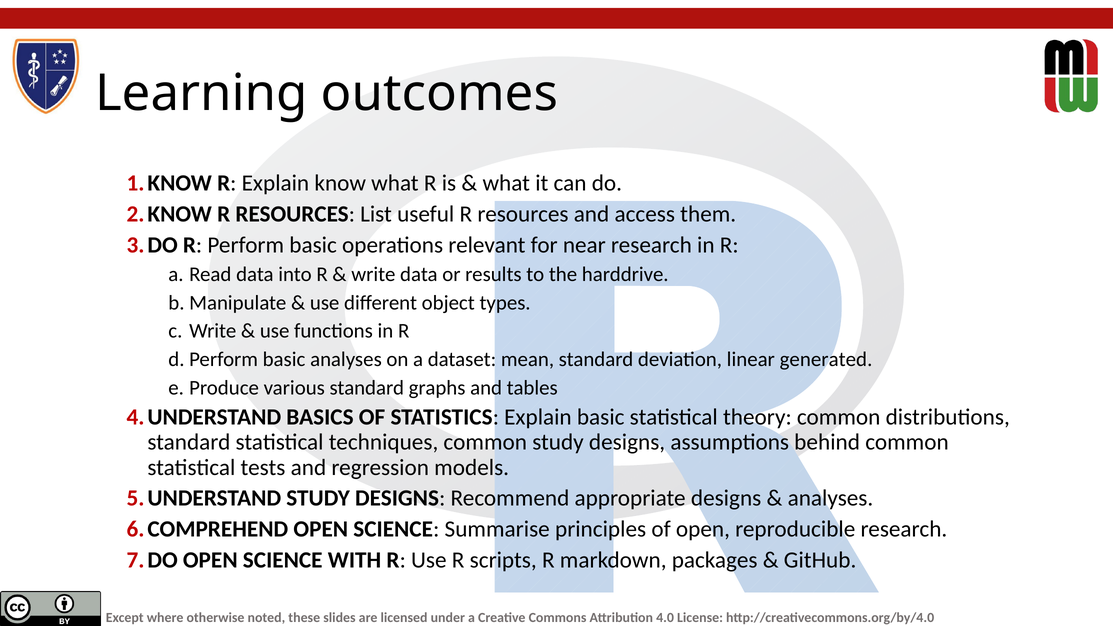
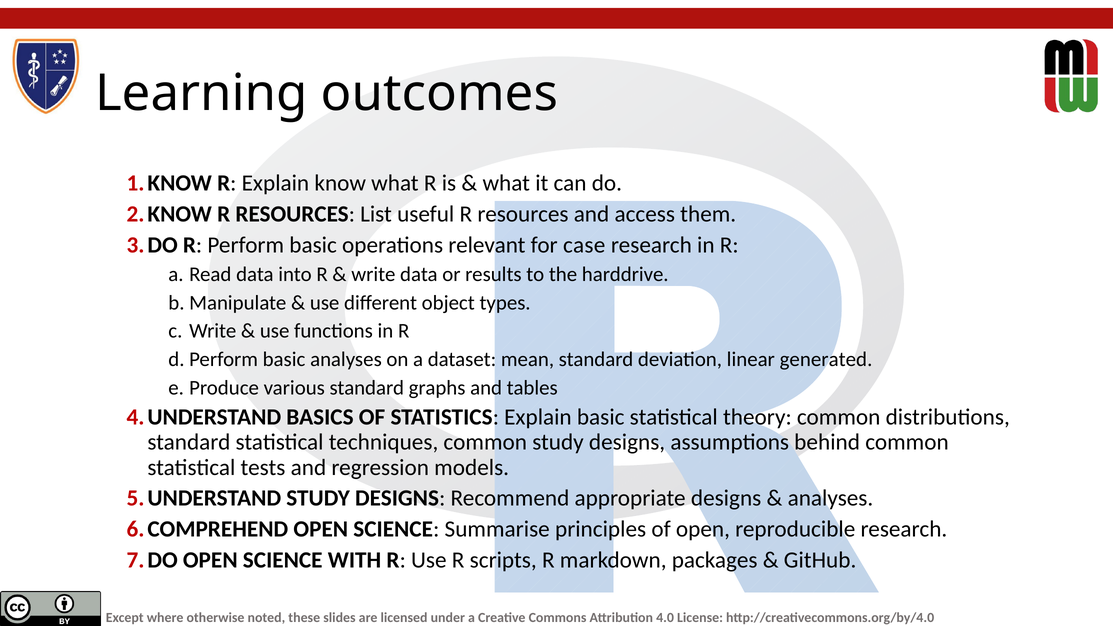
near: near -> case (584, 245)
